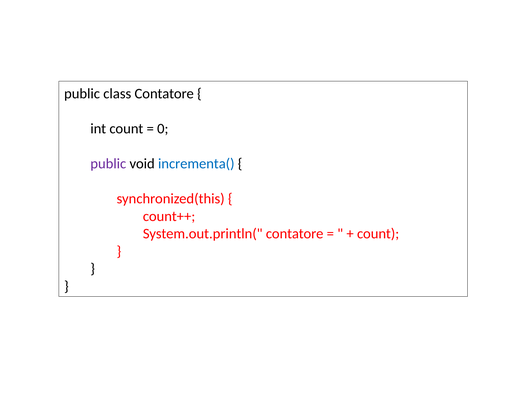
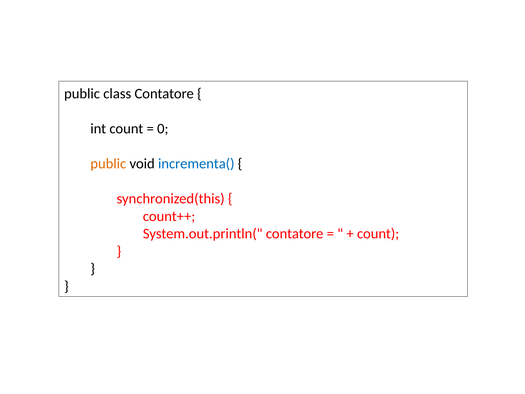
public colour: purple -> orange (108, 164)
